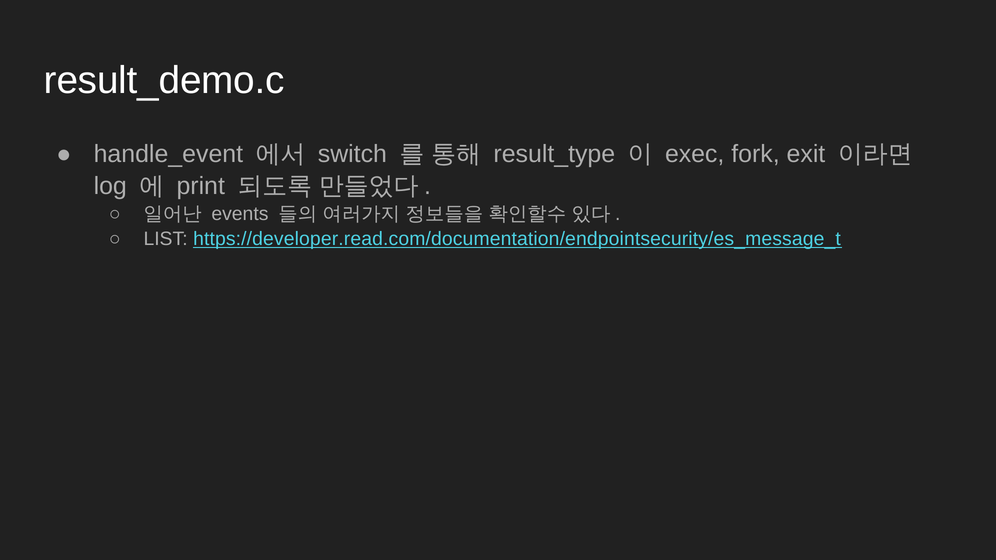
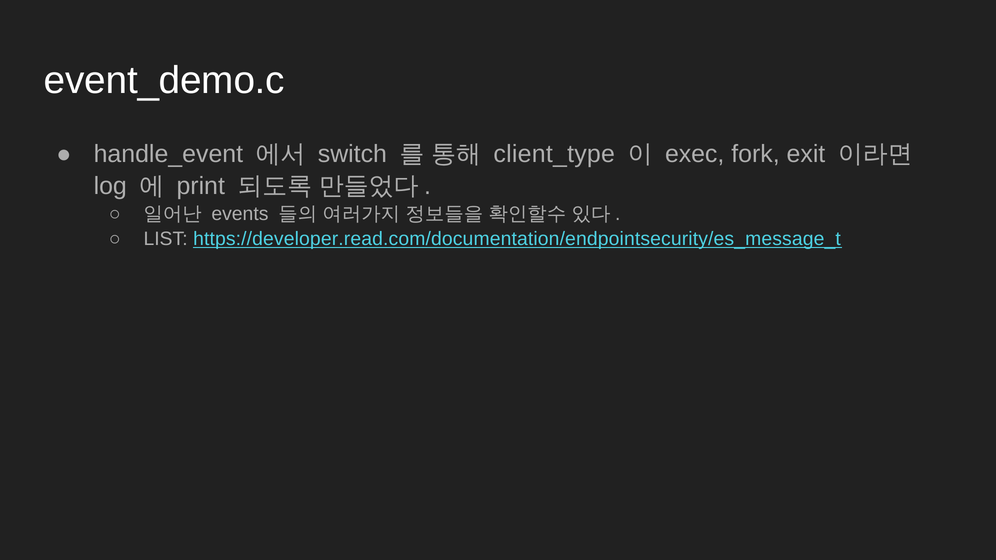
result_demo.c: result_demo.c -> event_demo.c (164, 81)
result_type: result_type -> client_type (554, 154)
